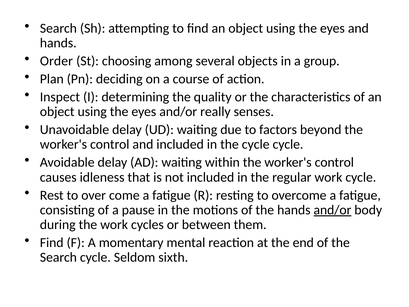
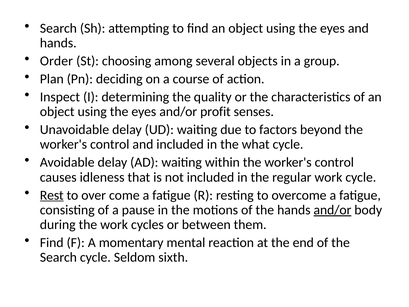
really: really -> profit (215, 112)
the cycle: cycle -> what (256, 144)
Rest underline: none -> present (52, 195)
